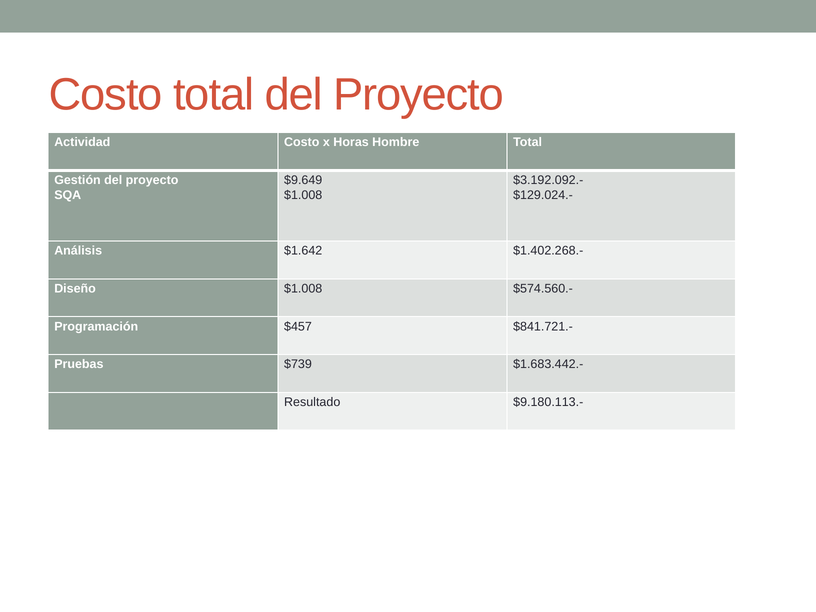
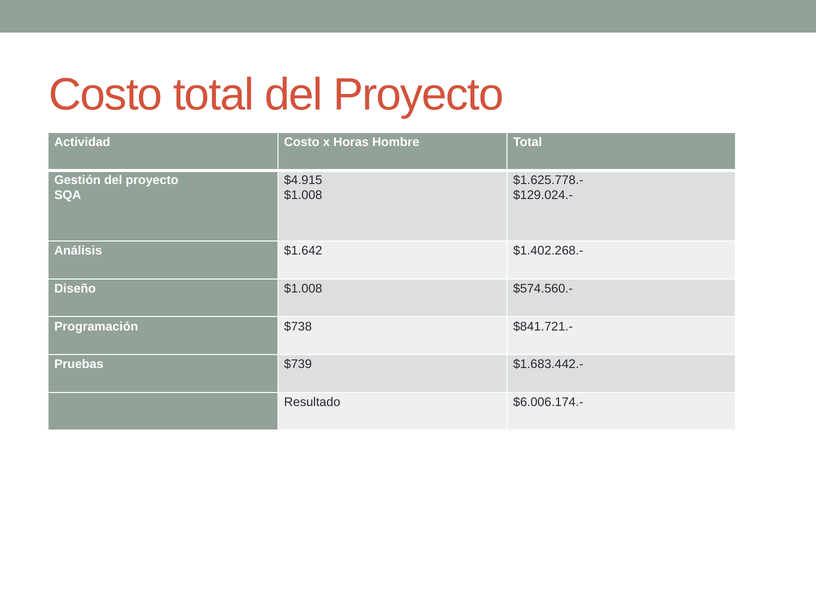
$9.649: $9.649 -> $4.915 (303, 180)
$3.192.092.-: $3.192.092.- -> $1.625.778.- (548, 180)
$457: $457 -> $738 (298, 326)
$9.180.113.-: $9.180.113.- -> $6.006.174.- (548, 402)
